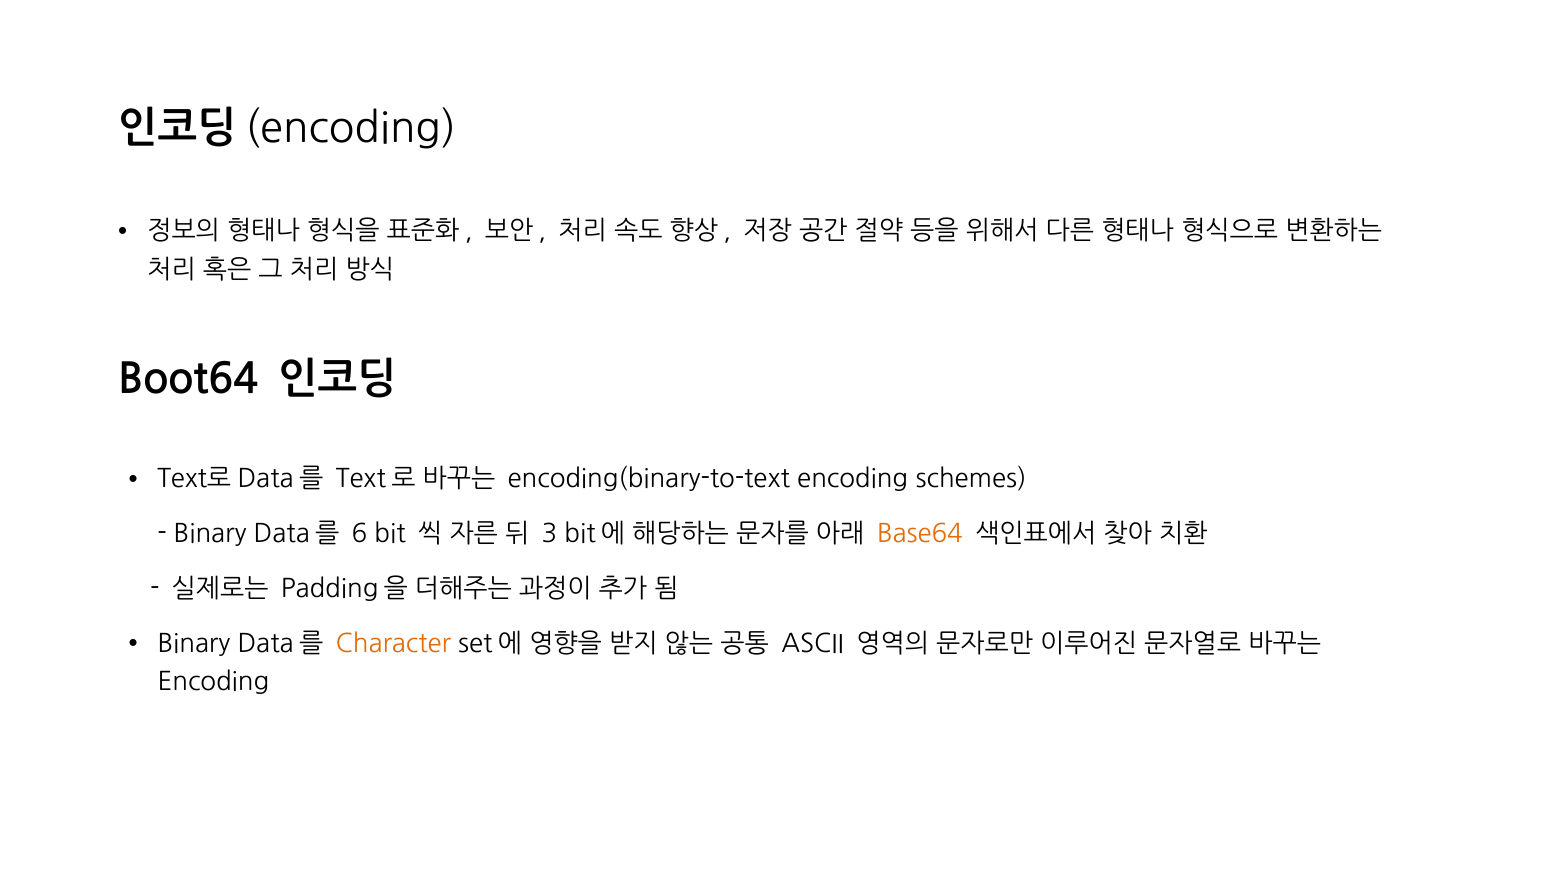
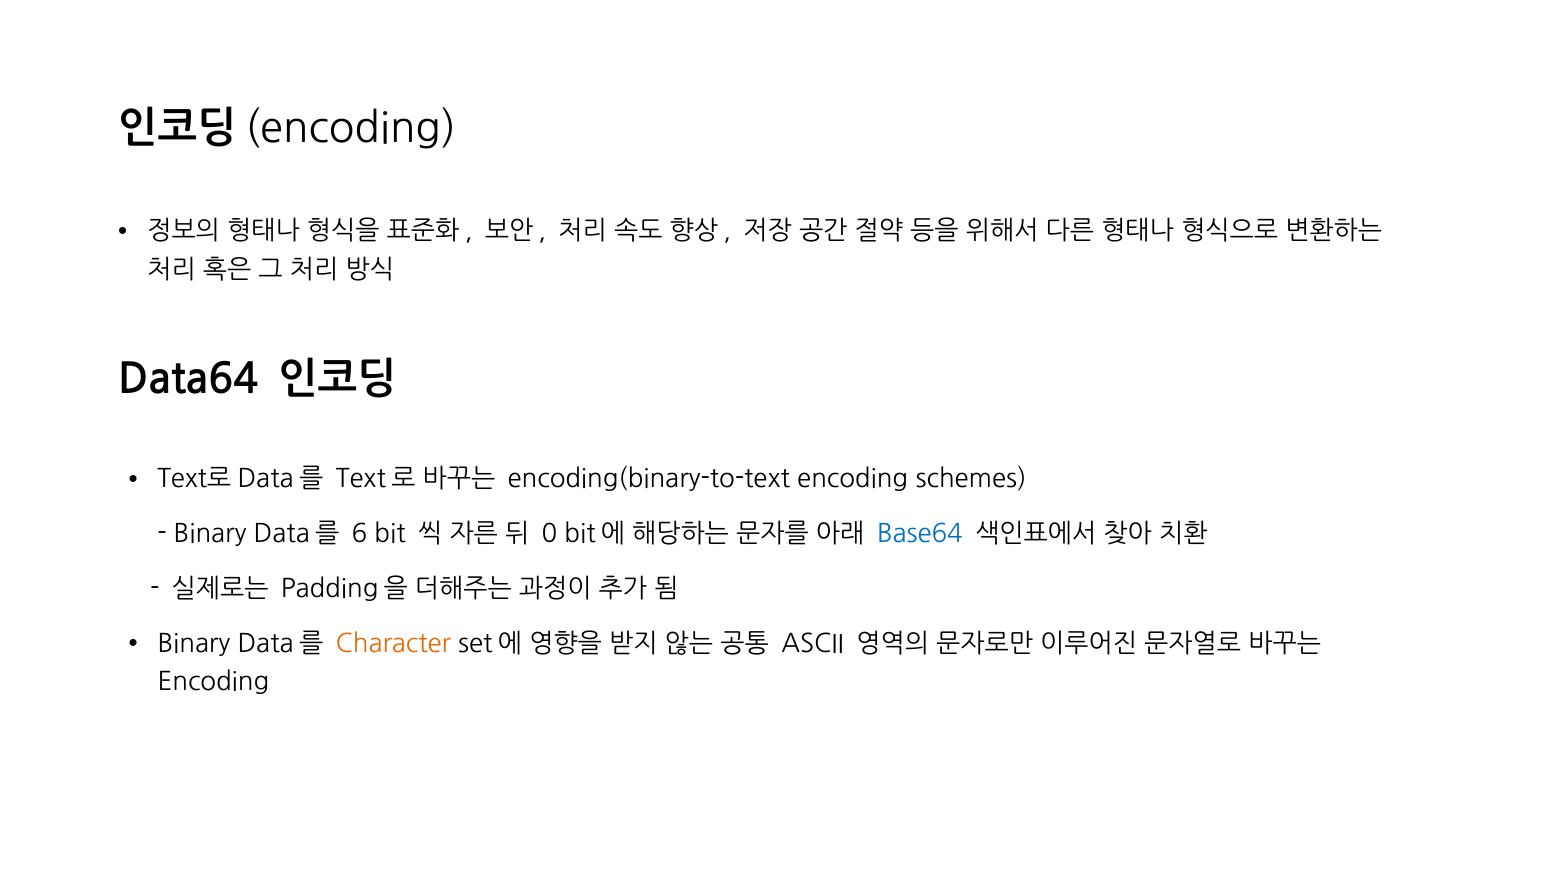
Boot64: Boot64 -> Data64 (188, 379)
3: 3 -> 0 (550, 533)
Base64 colour: orange -> blue (920, 533)
